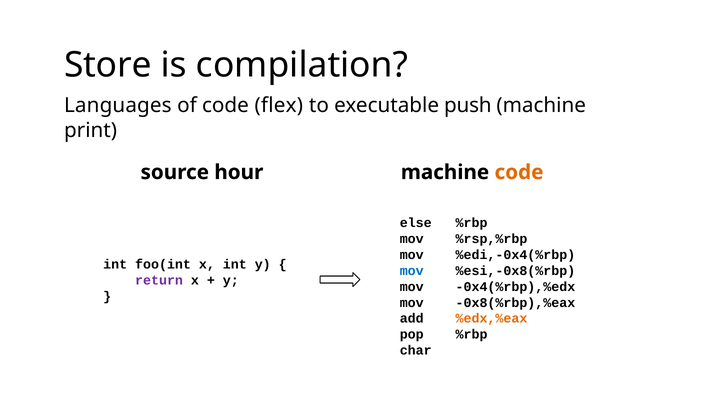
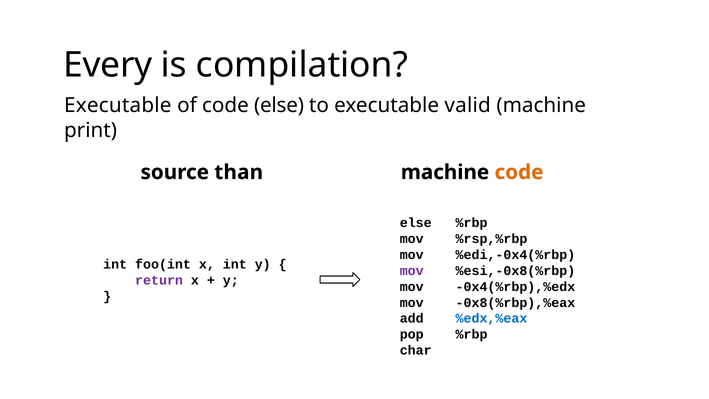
Store: Store -> Every (108, 65)
Languages: Languages -> Executable (118, 105)
code flex: flex -> else (279, 105)
push: push -> valid (468, 105)
hour: hour -> than (239, 172)
mov colour: blue -> purple (412, 271)
%edx,%eax colour: orange -> blue (491, 318)
